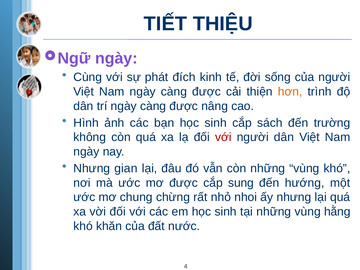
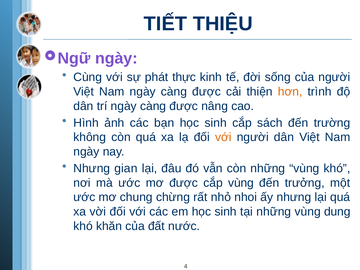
đích: đích -> thực (184, 77)
với colour: red -> orange (223, 137)
cắp sung: sung -> vùng (241, 183)
hướng: hướng -> trưởng (305, 183)
hằng: hằng -> dung (337, 212)
